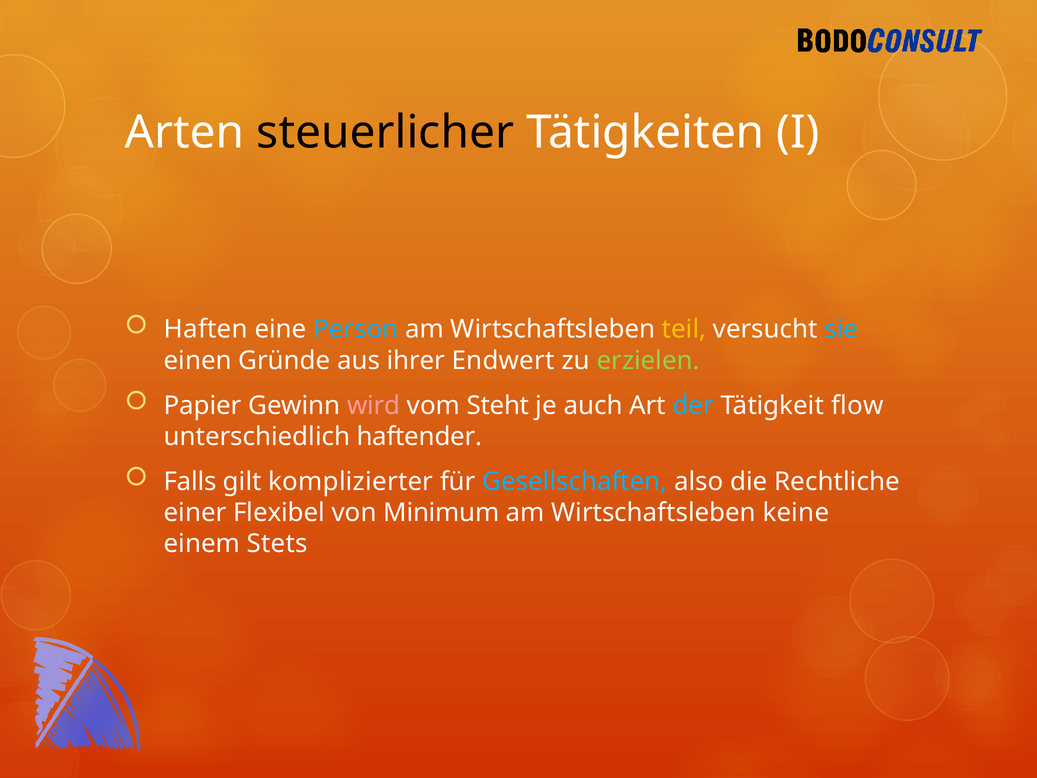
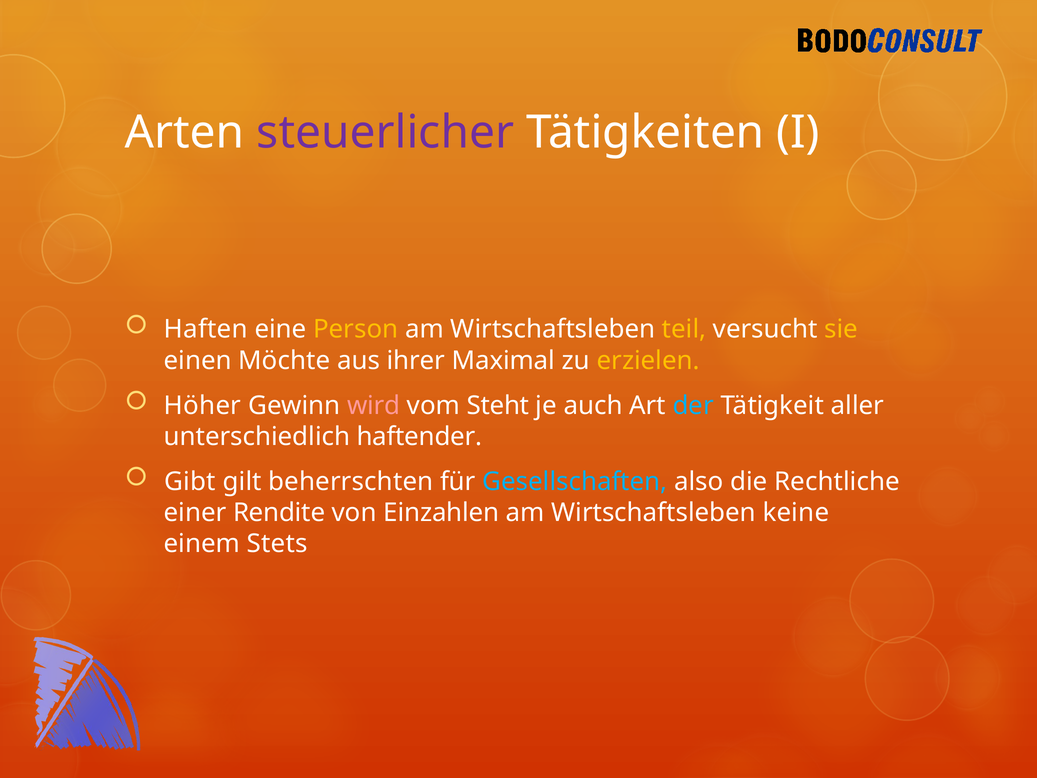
steuerlicher colour: black -> purple (385, 132)
Person colour: light blue -> yellow (356, 329)
sie colour: light blue -> yellow (841, 329)
Gründe: Gründe -> Möchte (284, 360)
Endwert: Endwert -> Maximal (503, 360)
erzielen colour: light green -> yellow (648, 360)
Papier: Papier -> Höher (203, 405)
flow: flow -> aller (857, 405)
Falls: Falls -> Gibt (190, 481)
komplizierter: komplizierter -> beherrschten (351, 481)
Flexibel: Flexibel -> Rendite (279, 513)
Minimum: Minimum -> Einzahlen (441, 513)
